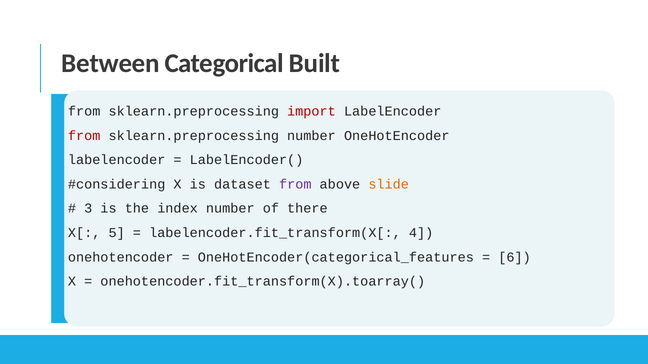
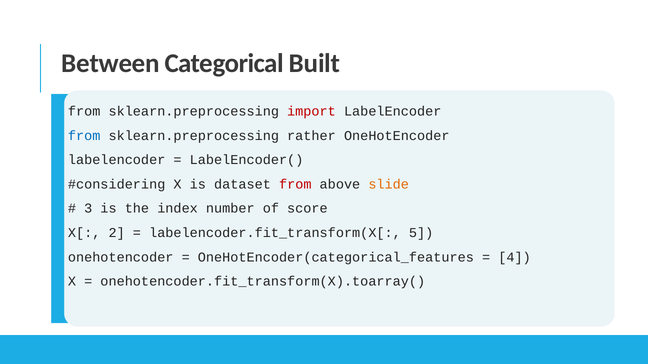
from colour: red -> blue (84, 136)
sklearn.preprocessing number: number -> rather (311, 136)
from colour: purple -> red (295, 185)
there: there -> score (307, 209)
5: 5 -> 2 (117, 233)
4: 4 -> 5 (421, 233)
6: 6 -> 4 (515, 257)
